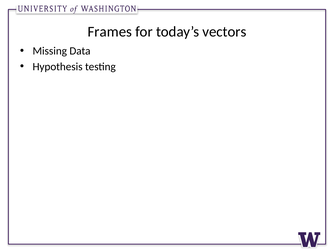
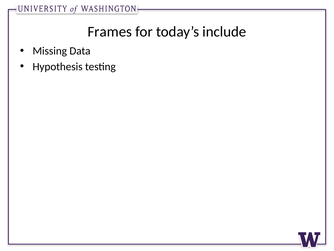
vectors: vectors -> include (224, 32)
